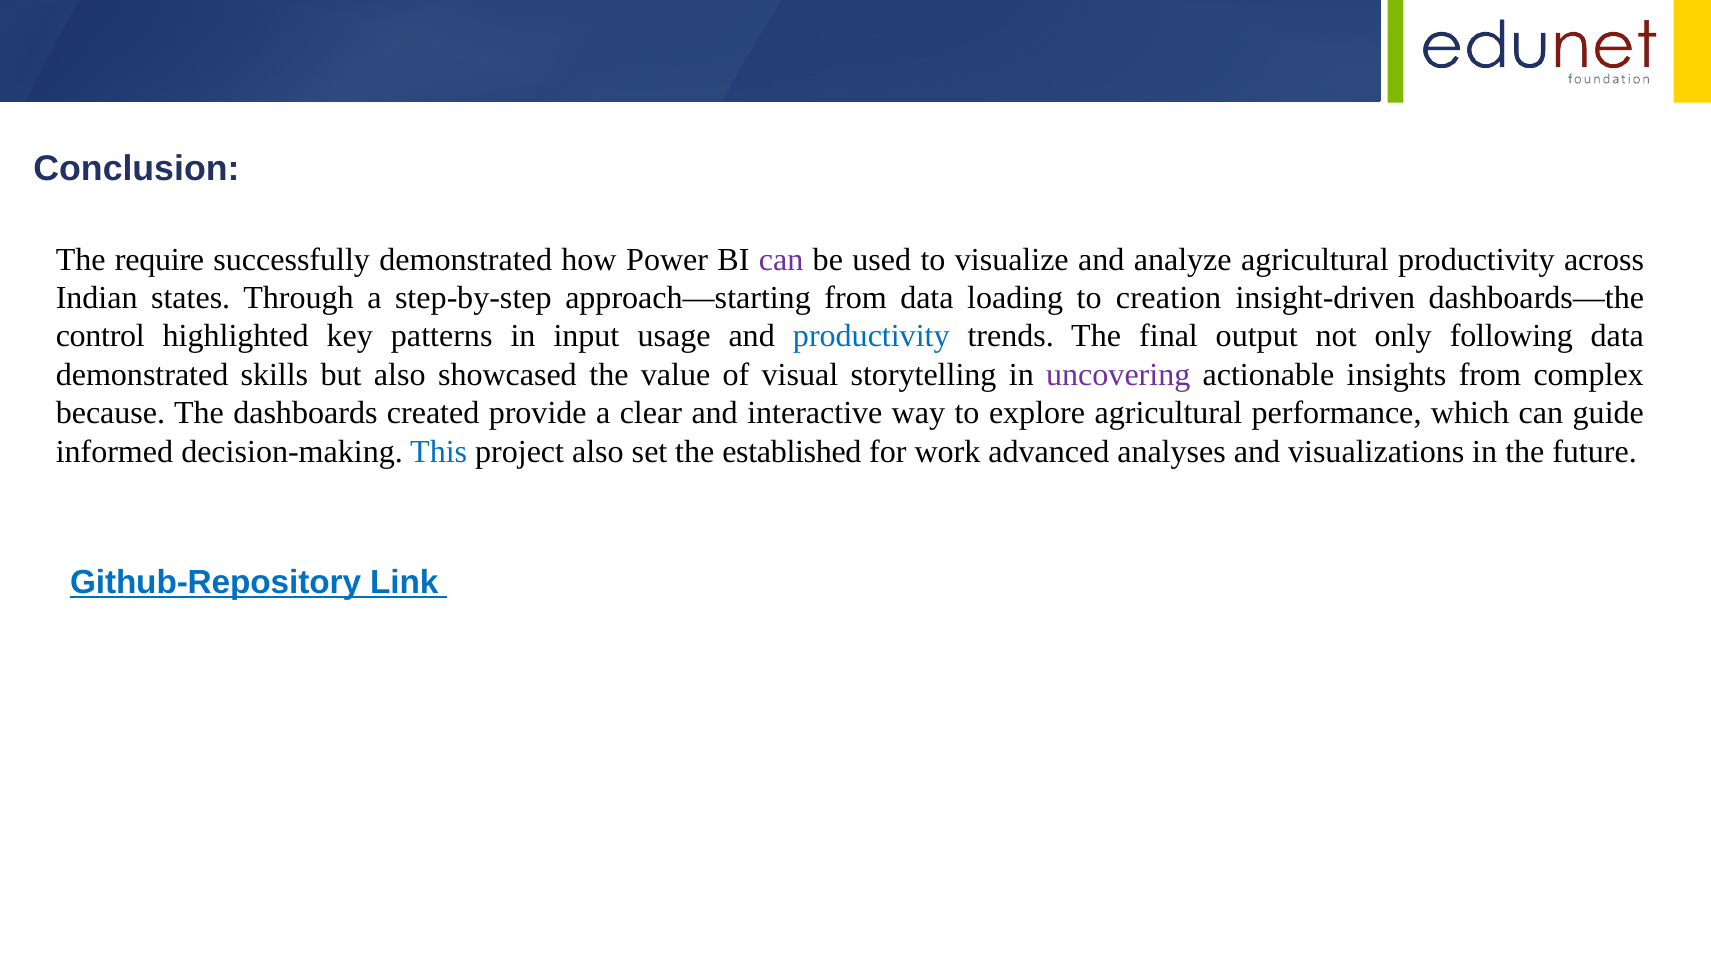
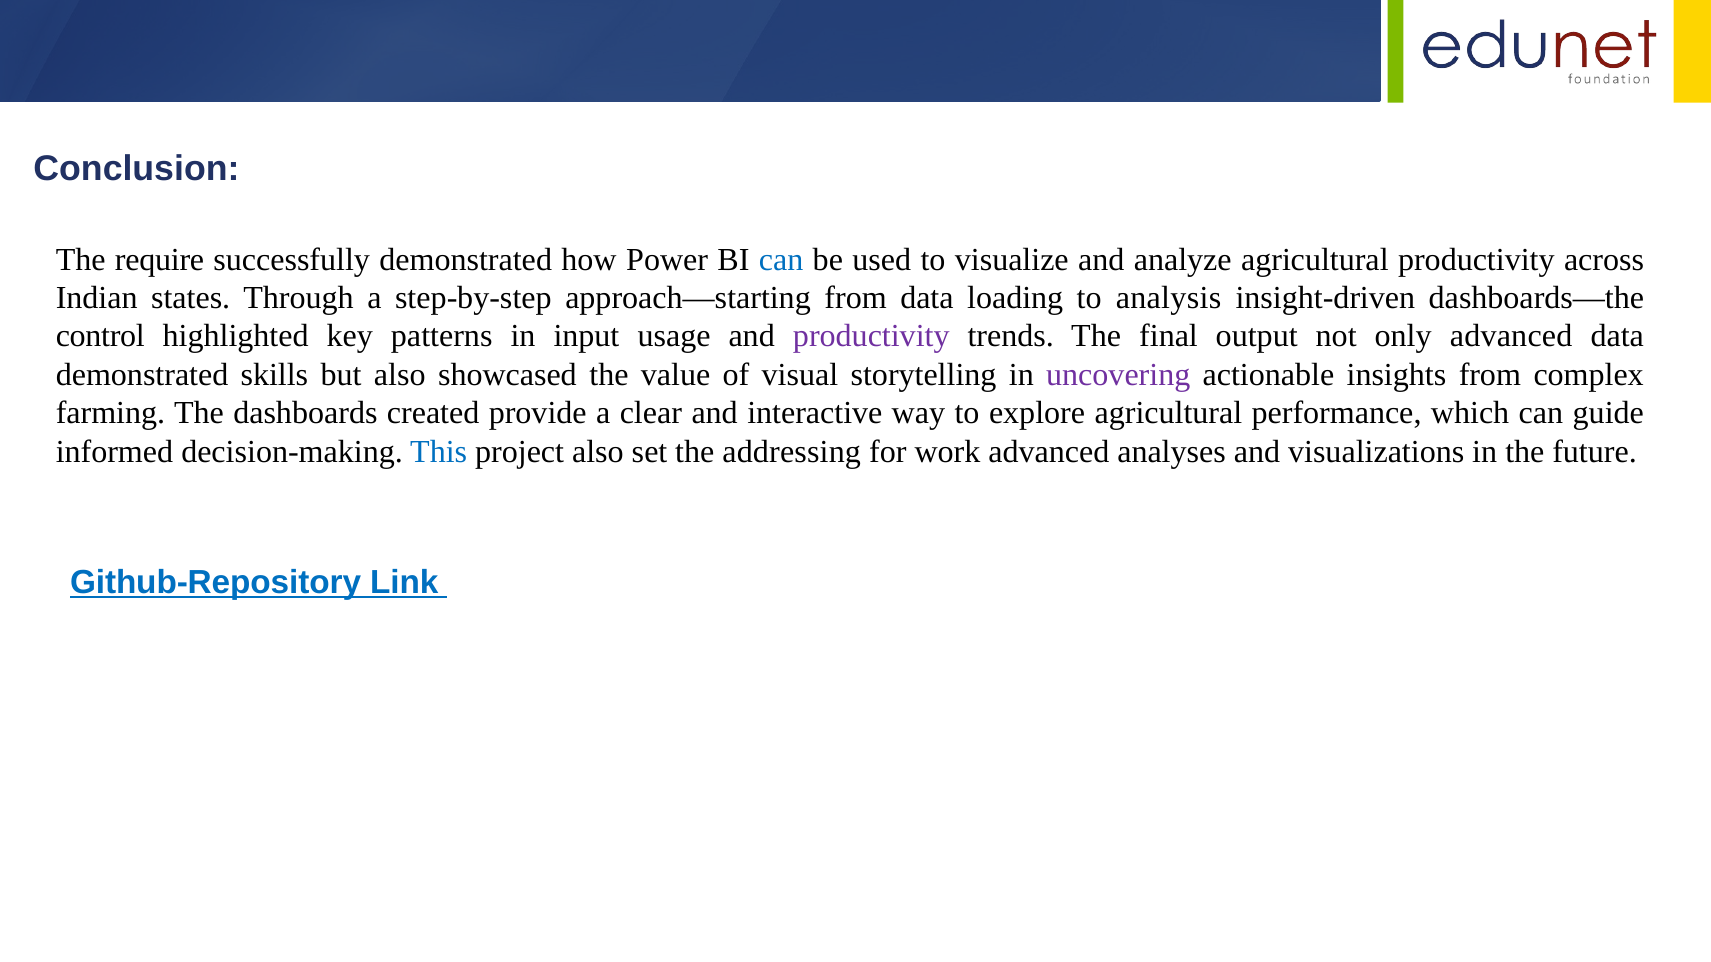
can colour: purple -> blue (781, 260)
creation: creation -> analysis (1169, 298)
productivity colour: blue -> purple (871, 337)
only following: following -> advanced (1511, 337)
because: because -> farming (110, 414)
established: established -> addressing (792, 452)
